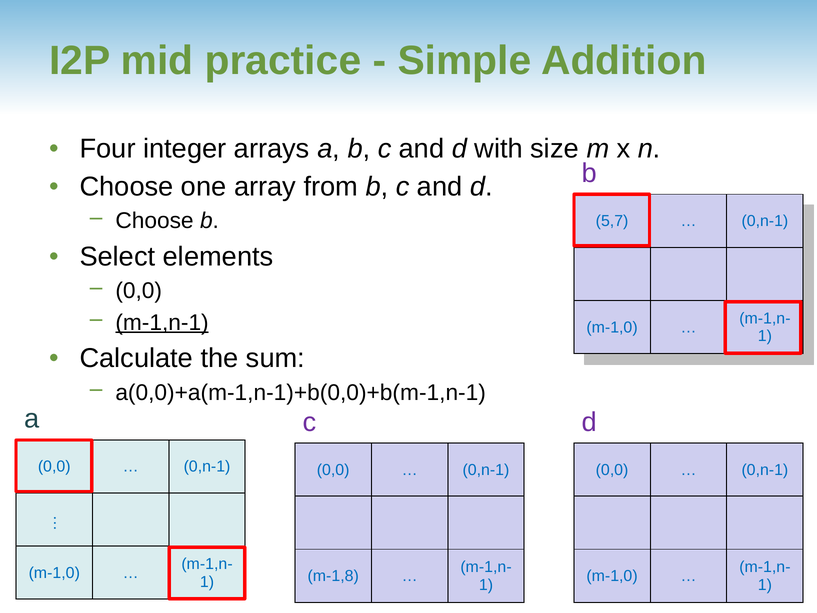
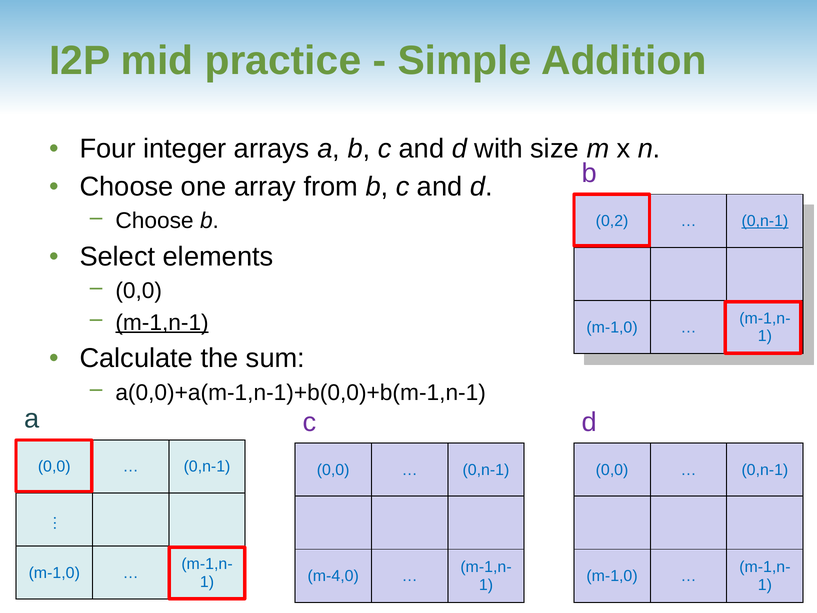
5,7: 5,7 -> 0,2 (612, 221)
0,n-1 underline: none -> present (765, 221)
m-1,8: m-1,8 -> m-4,0 (333, 576)
